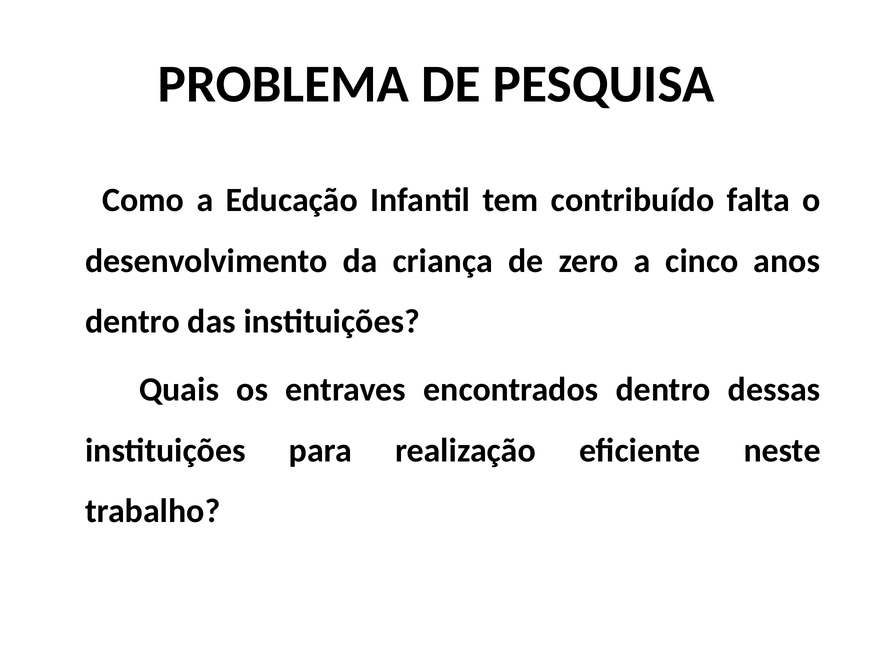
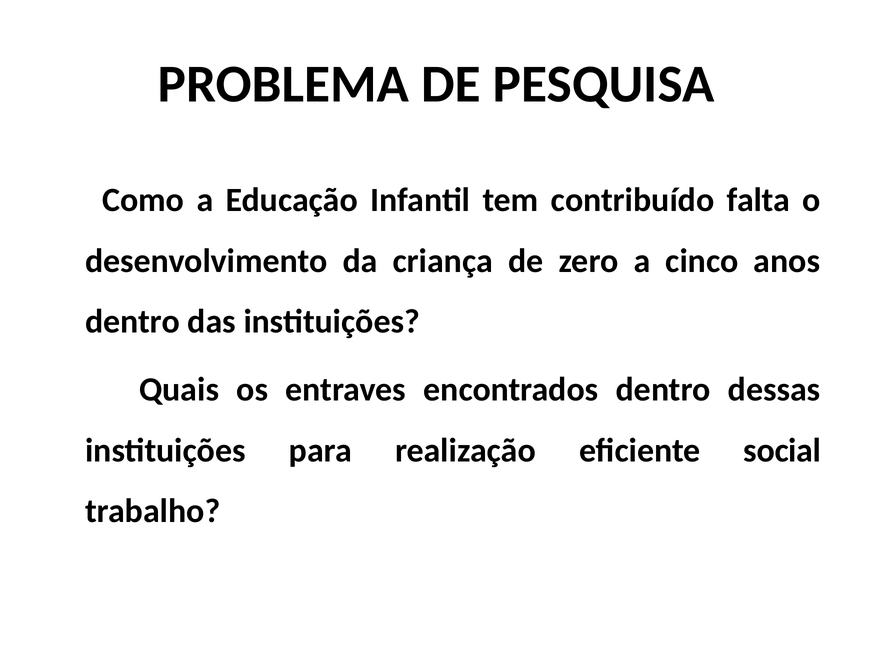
neste: neste -> social (782, 451)
